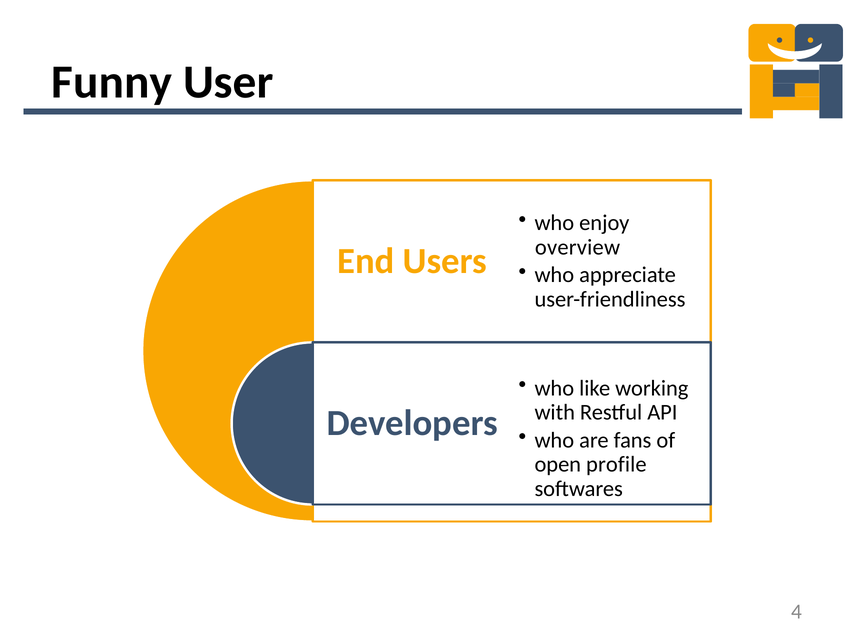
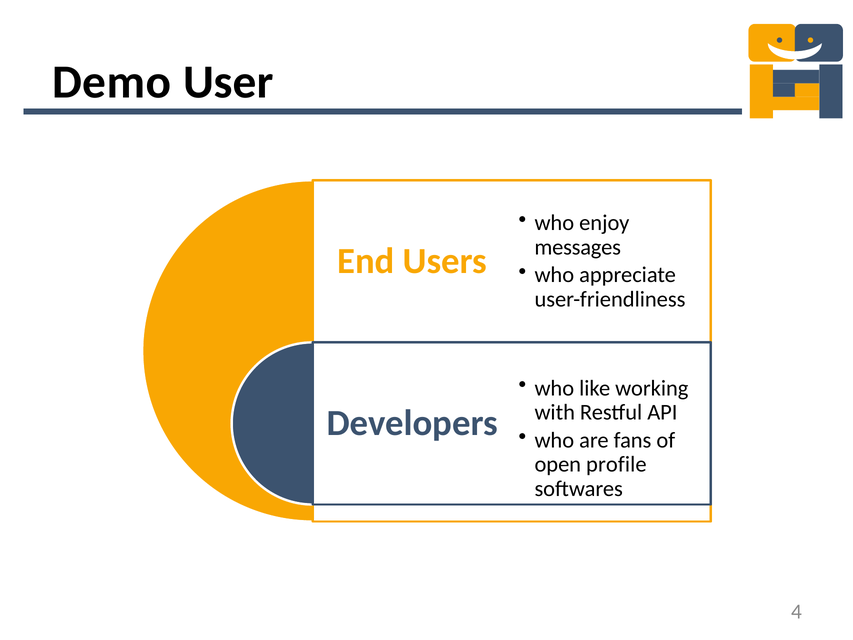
Funny: Funny -> Demo (112, 82)
overview: overview -> messages (578, 247)
